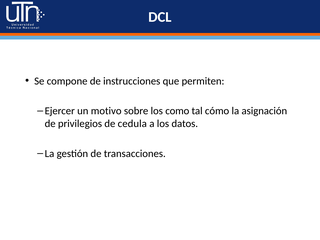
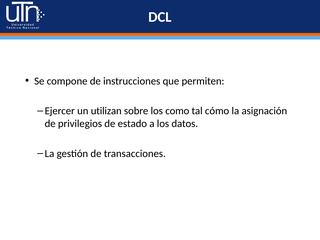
motivo: motivo -> utilizan (106, 111)
cedula: cedula -> estado (132, 124)
